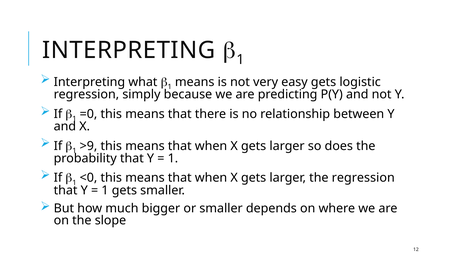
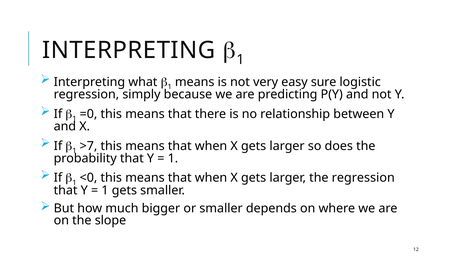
easy gets: gets -> sure (324, 82)
>9: >9 -> >7 (88, 146)
